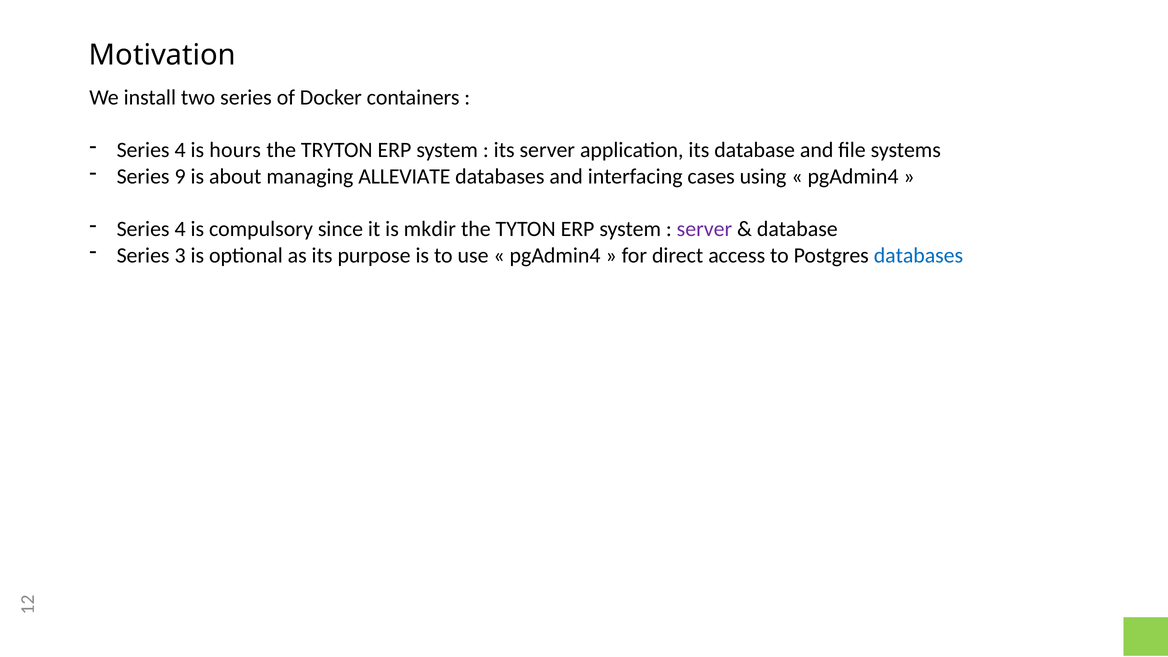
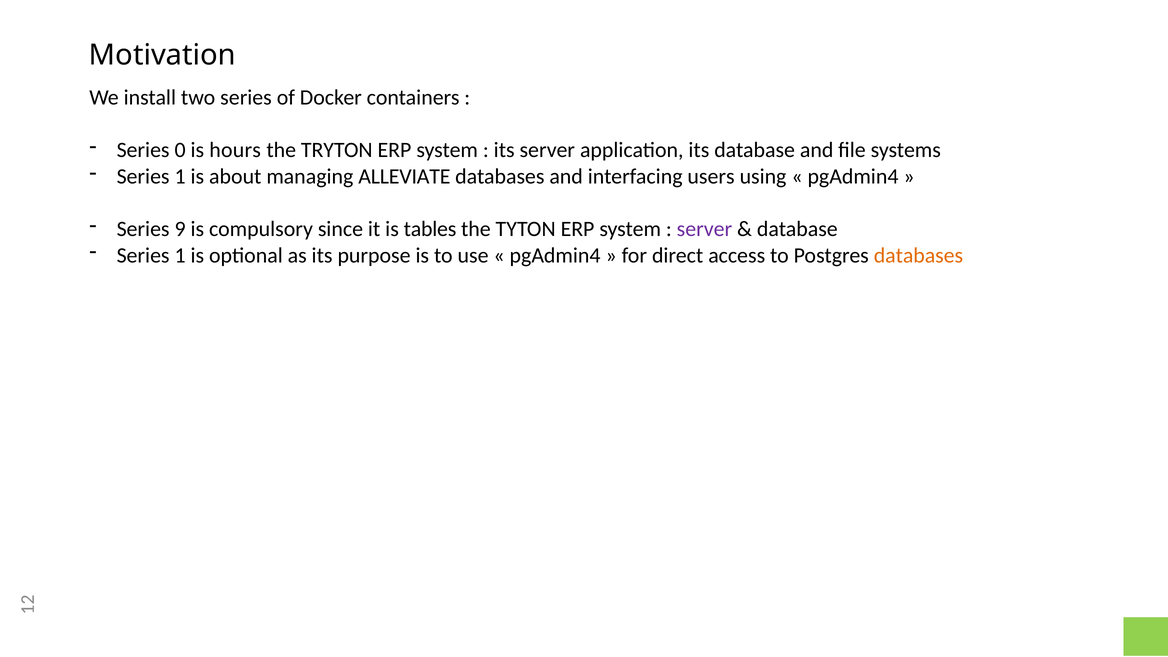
4: 4 -> 0 (180, 150)
9: 9 -> 1 (180, 176)
cases: cases -> users (711, 176)
4: 4 -> 9 (180, 229)
mkdir: mkdir -> tables (430, 229)
3: 3 -> 1 (180, 255)
databases colour: blue -> orange (918, 255)
